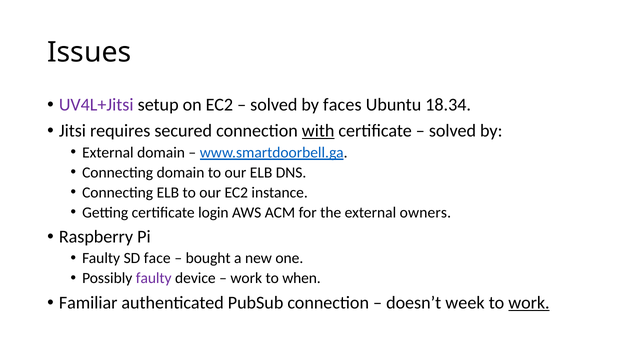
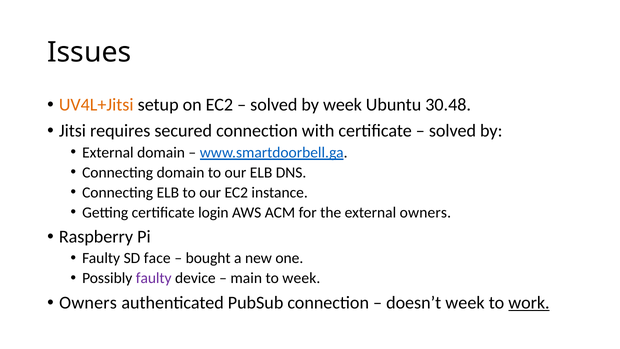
UV4L+Jitsi colour: purple -> orange (96, 105)
by faces: faces -> week (342, 105)
18.34: 18.34 -> 30.48 (448, 105)
with underline: present -> none (318, 131)
work: work -> main (246, 278)
to when: when -> week (301, 278)
Familiar: Familiar -> Owners (88, 303)
